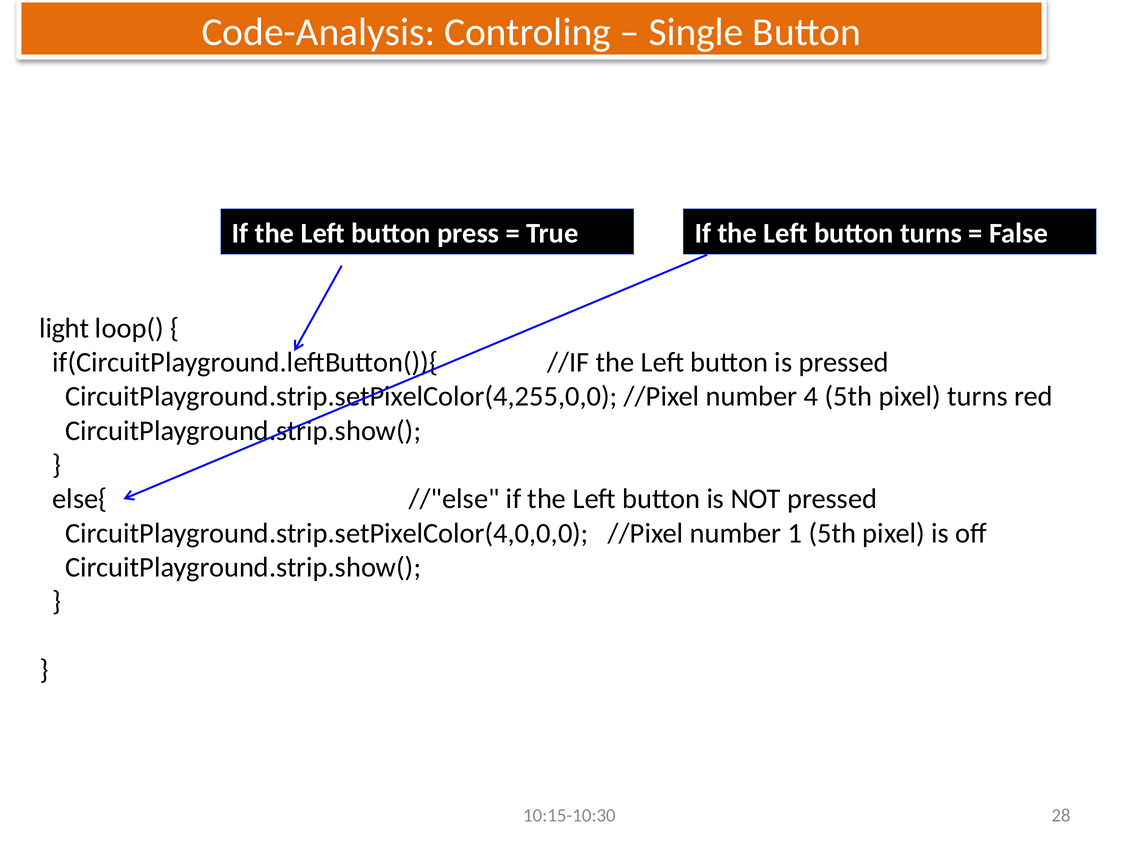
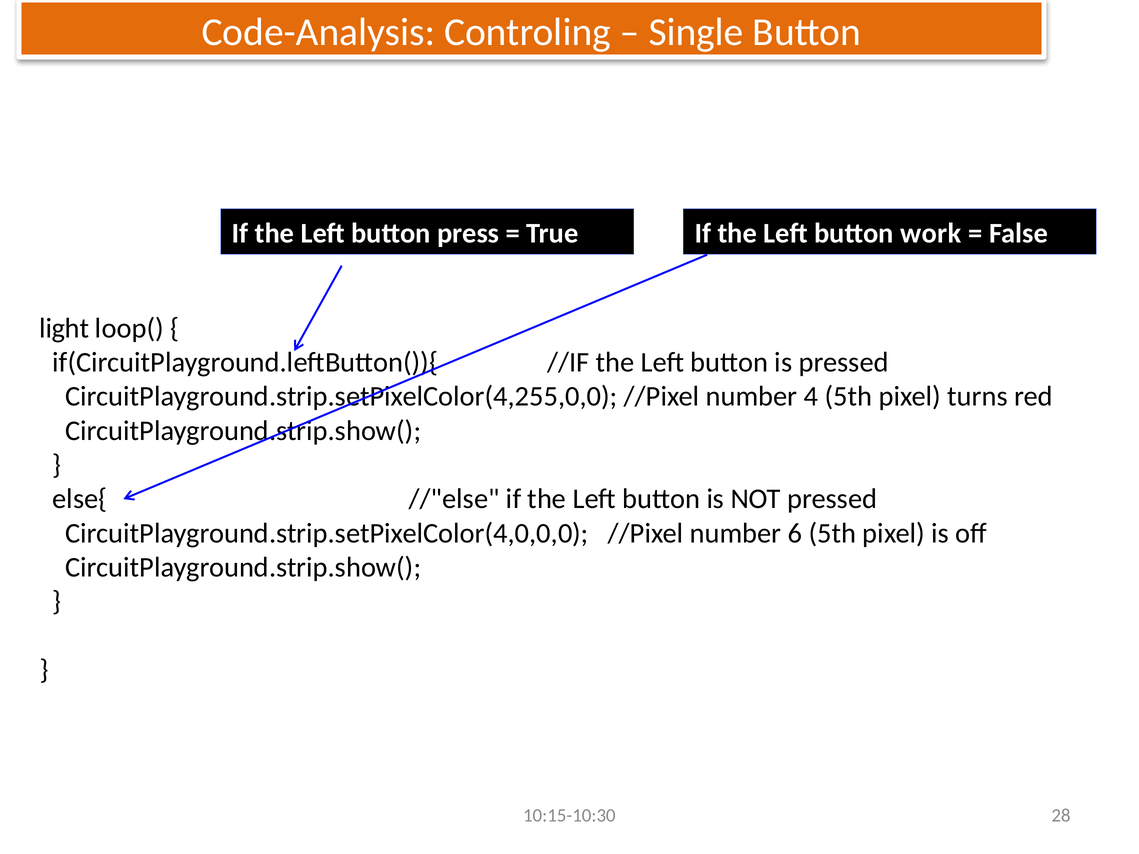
button turns: turns -> work (931, 233)
1: 1 -> 6 (795, 533)
